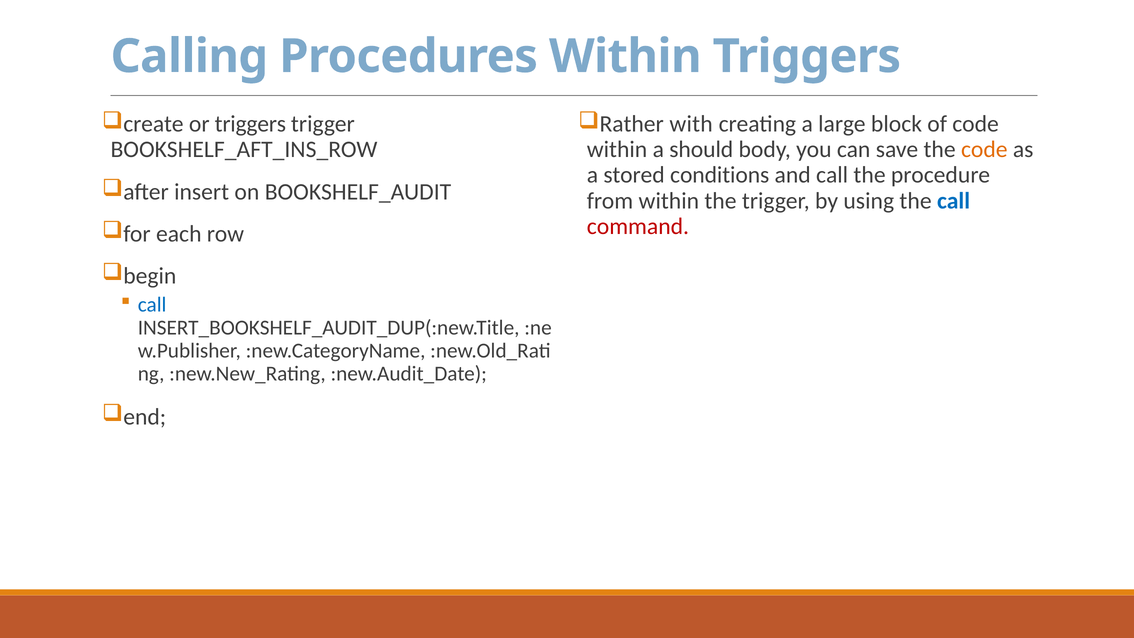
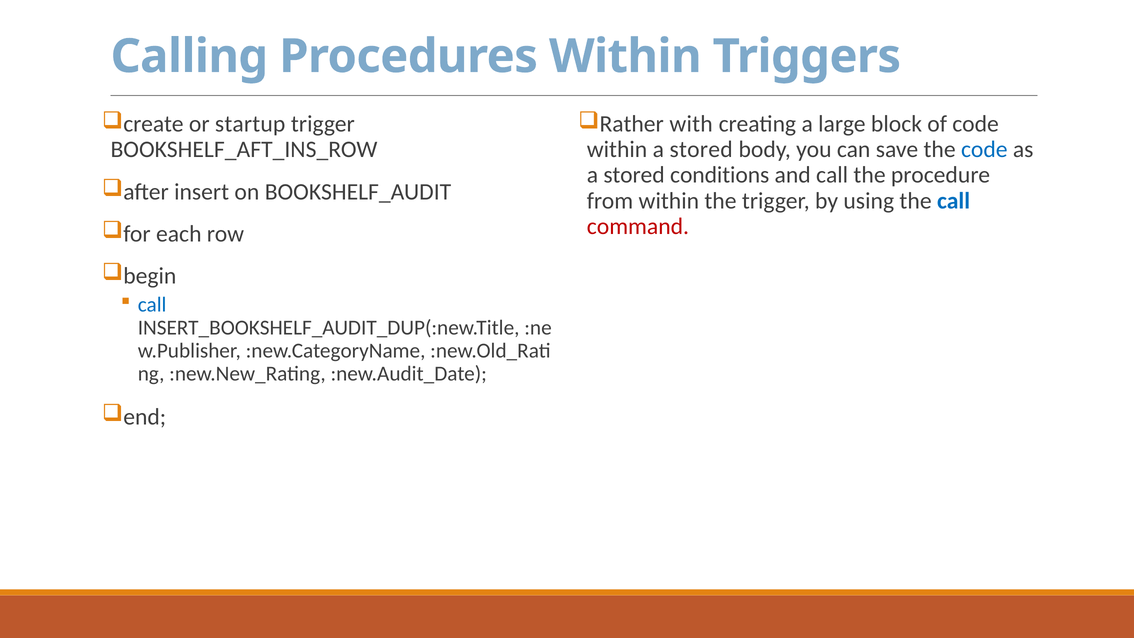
or triggers: triggers -> startup (250, 124)
within a should: should -> stored (701, 150)
code colour: orange -> blue (984, 150)
